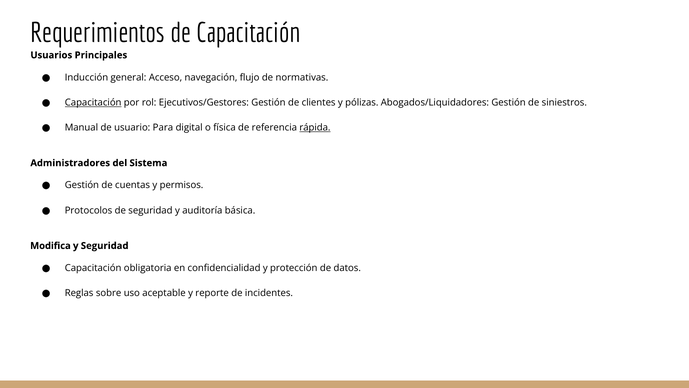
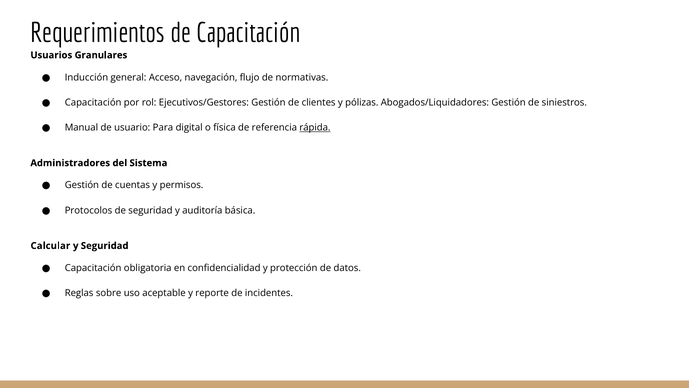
Principales: Principales -> Granulares (101, 55)
Capacitación underline: present -> none (93, 102)
Modifica: Modifica -> Calcular (50, 246)
